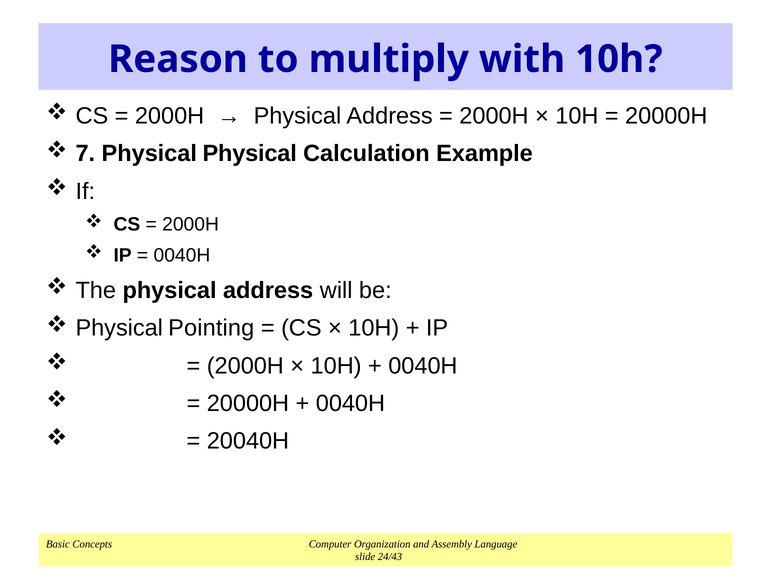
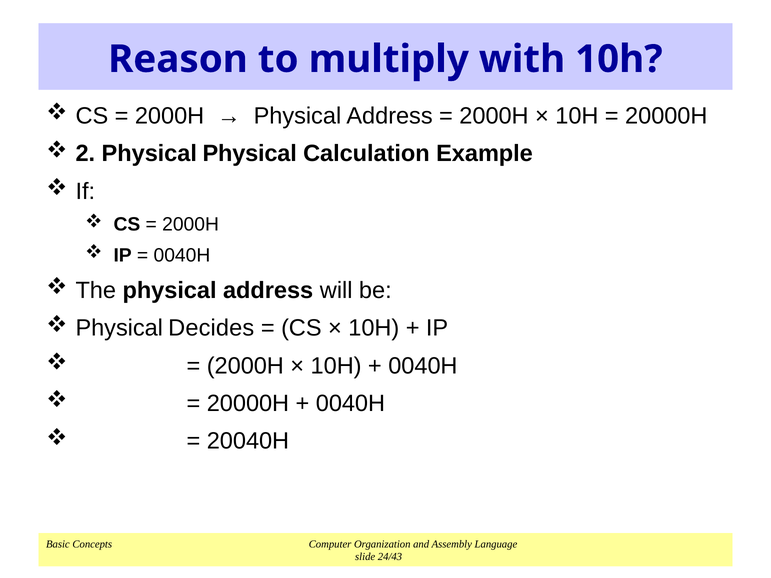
7: 7 -> 2 (85, 154)
Pointing: Pointing -> Decides (211, 328)
